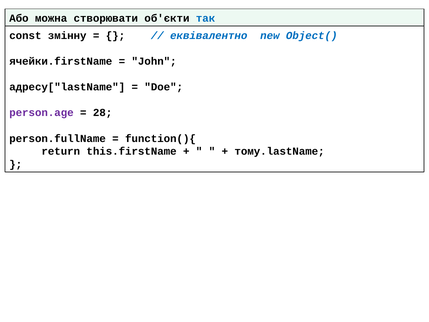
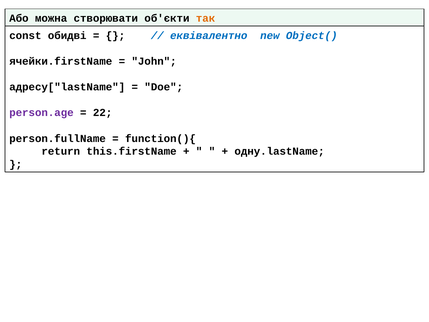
так colour: blue -> orange (206, 18)
змінну: змінну -> обидві (67, 35)
28: 28 -> 22 (103, 113)
тому.lastName: тому.lastName -> одну.lastName (280, 151)
